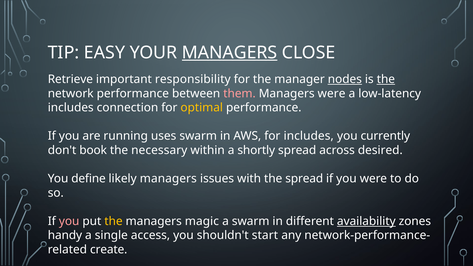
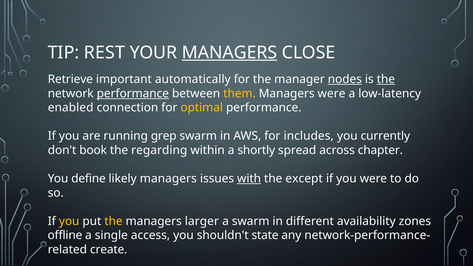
EASY: EASY -> REST (104, 53)
responsibility: responsibility -> automatically (193, 79)
performance underline: none -> present (133, 94)
them colour: pink -> yellow (239, 94)
includes: includes -> enabled (71, 108)
uses: uses -> grep (164, 136)
necessary: necessary -> regarding (159, 150)
desired: desired -> chapter (380, 150)
with underline: none -> present (249, 179)
the spread: spread -> except (304, 179)
you colour: pink -> yellow (69, 221)
magic: magic -> larger (202, 221)
availability underline: present -> none (366, 221)
handy: handy -> offline (65, 235)
start: start -> state (265, 235)
